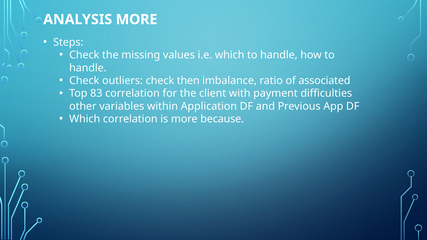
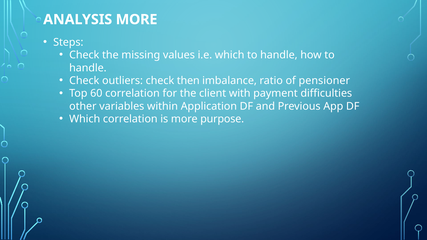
associated: associated -> pensioner (324, 81)
83: 83 -> 60 (96, 94)
because: because -> purpose (222, 119)
